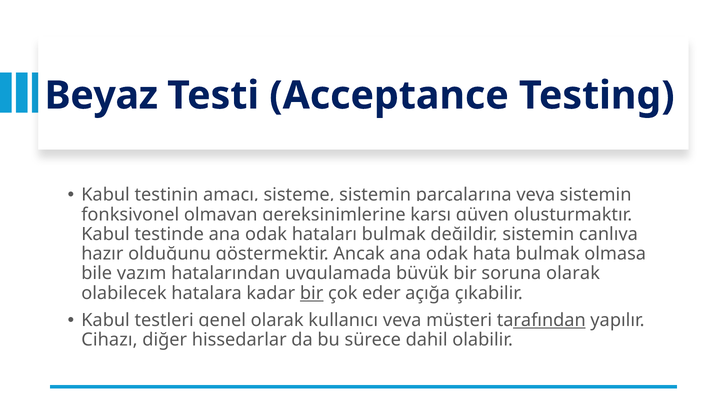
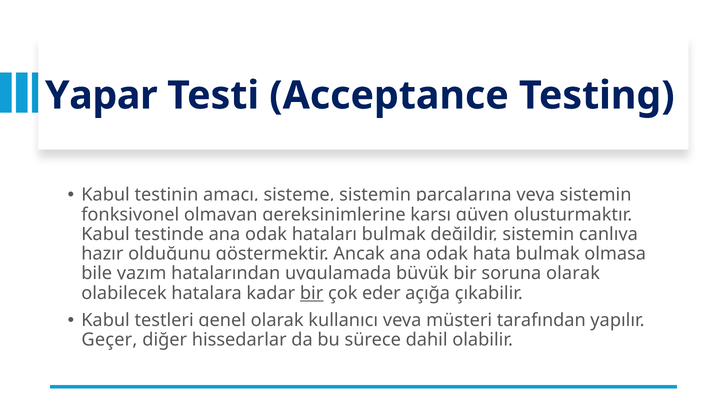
Beyaz: Beyaz -> Yapar (101, 95)
tarafından underline: present -> none (541, 320)
Cihazı: Cihazı -> Geçer (109, 340)
